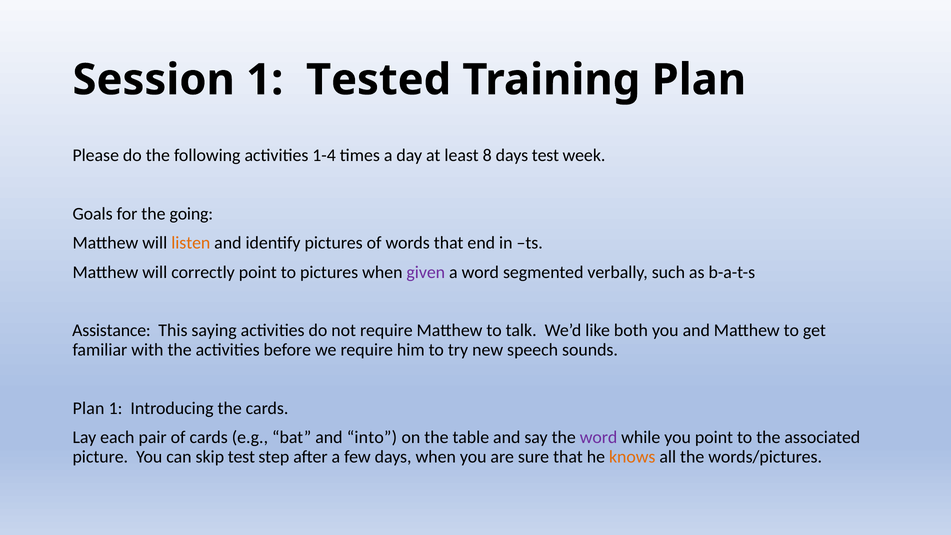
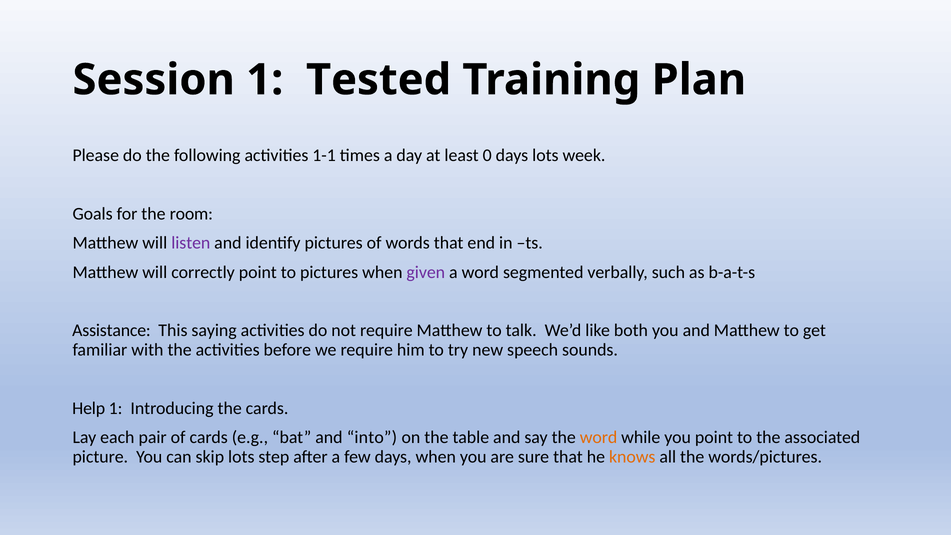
1-4: 1-4 -> 1-1 (324, 155)
8: 8 -> 0 (487, 155)
days test: test -> lots (545, 155)
going: going -> room (191, 214)
listen colour: orange -> purple (191, 243)
Plan: Plan -> Help (89, 408)
word colour: purple -> orange (599, 437)
skip test: test -> lots (241, 457)
